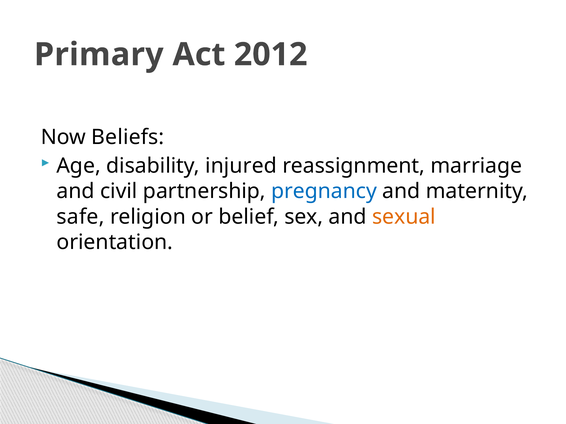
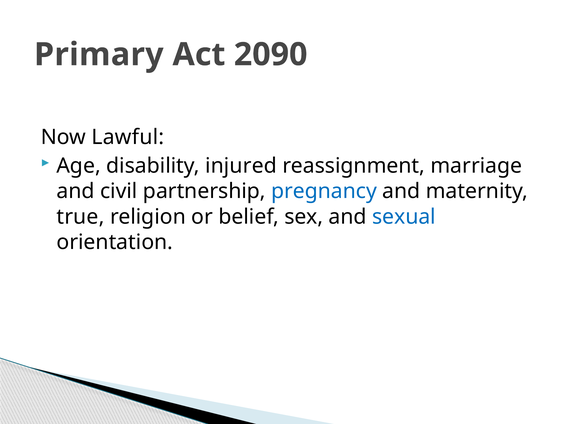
2012: 2012 -> 2090 (271, 55)
Beliefs: Beliefs -> Lawful (128, 137)
safe: safe -> true (80, 217)
sexual colour: orange -> blue (404, 217)
